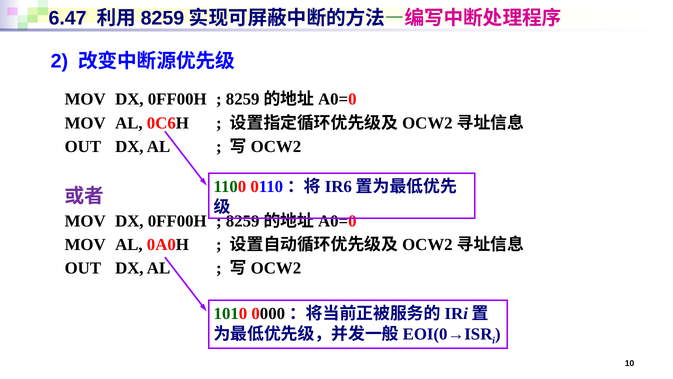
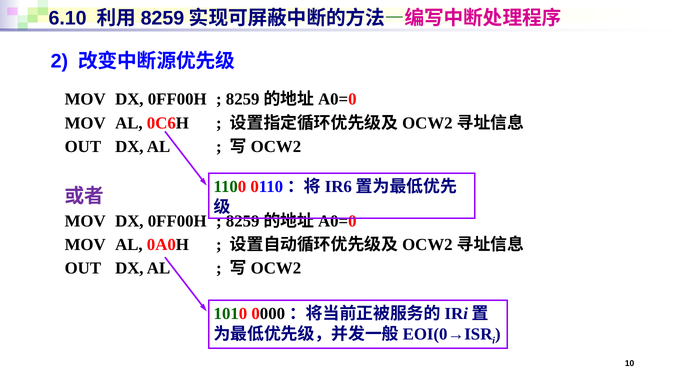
6.47: 6.47 -> 6.10 (68, 18)
